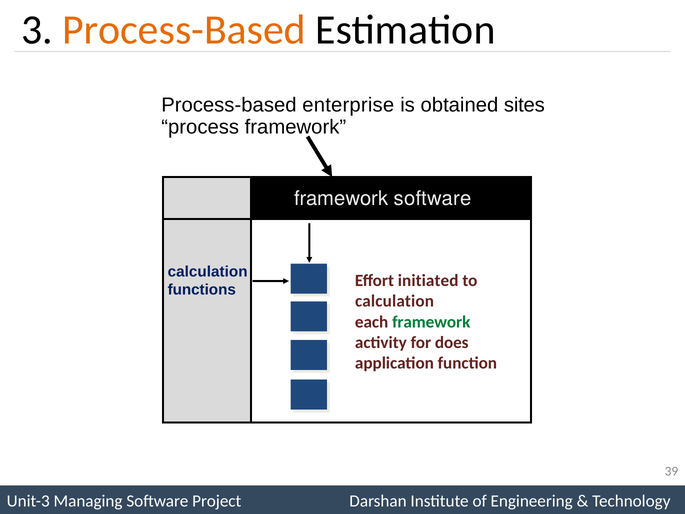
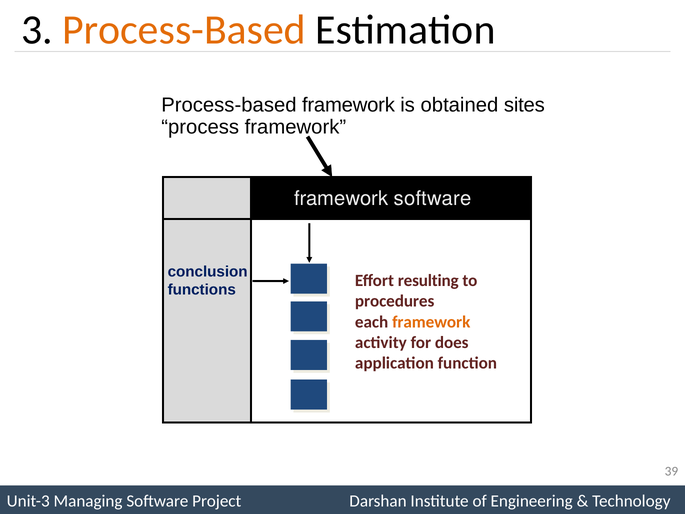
Process-based enterprise: enterprise -> framework (348, 105)
calculation: calculation -> conclusion (208, 271)
initiated: initiated -> resulting (428, 281)
calculation: calculation -> procedures (395, 301)
framework colour: green -> orange (431, 322)
